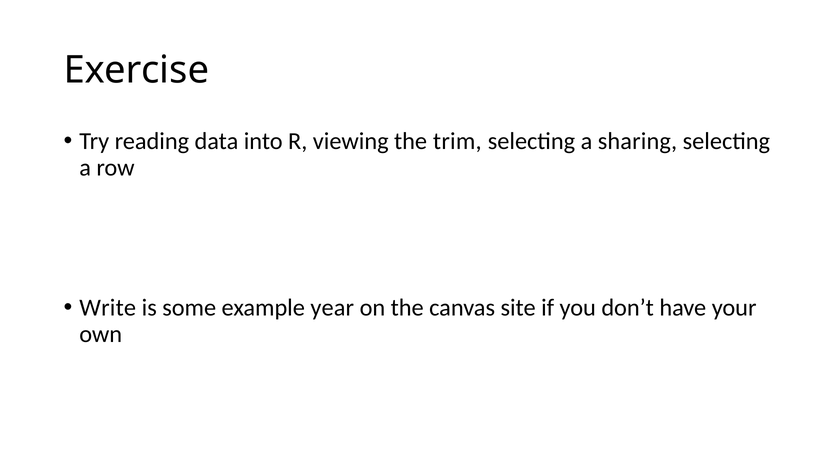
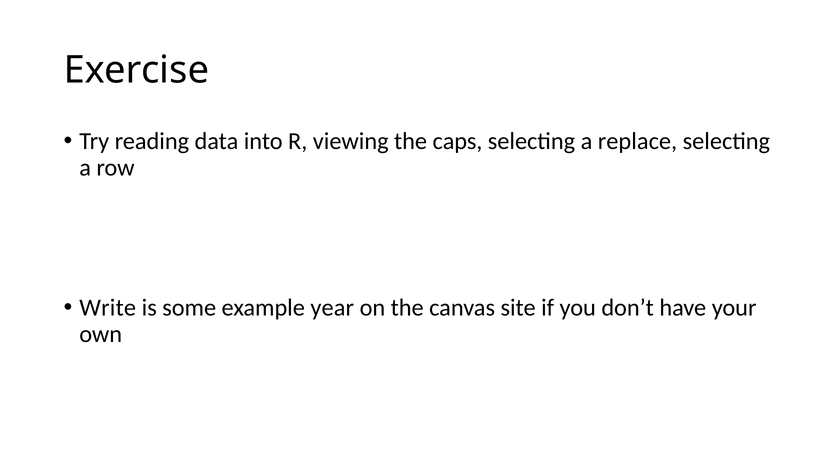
trim: trim -> caps (458, 141)
sharing: sharing -> replace (637, 141)
